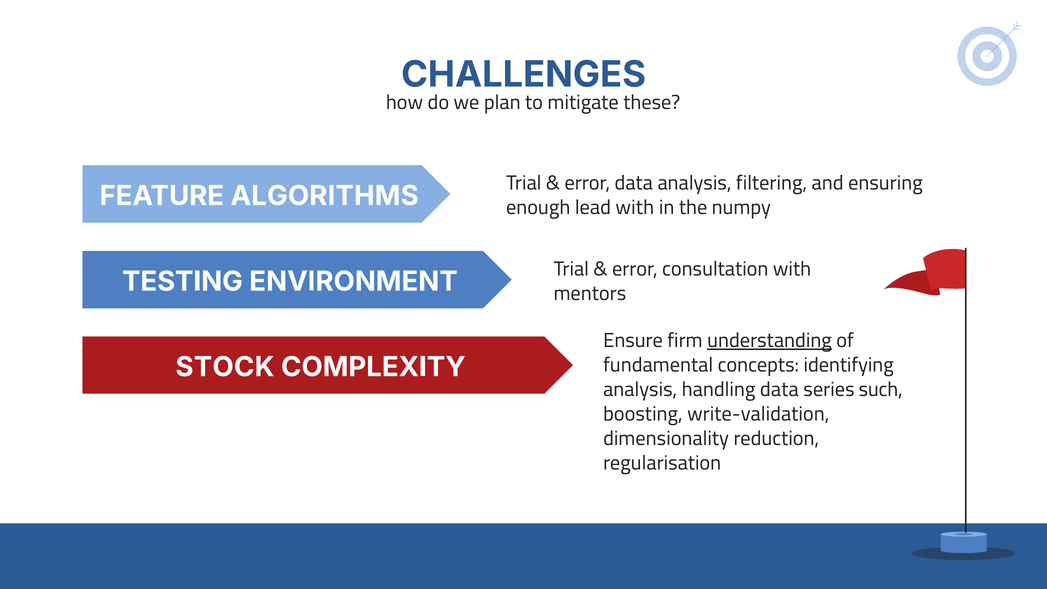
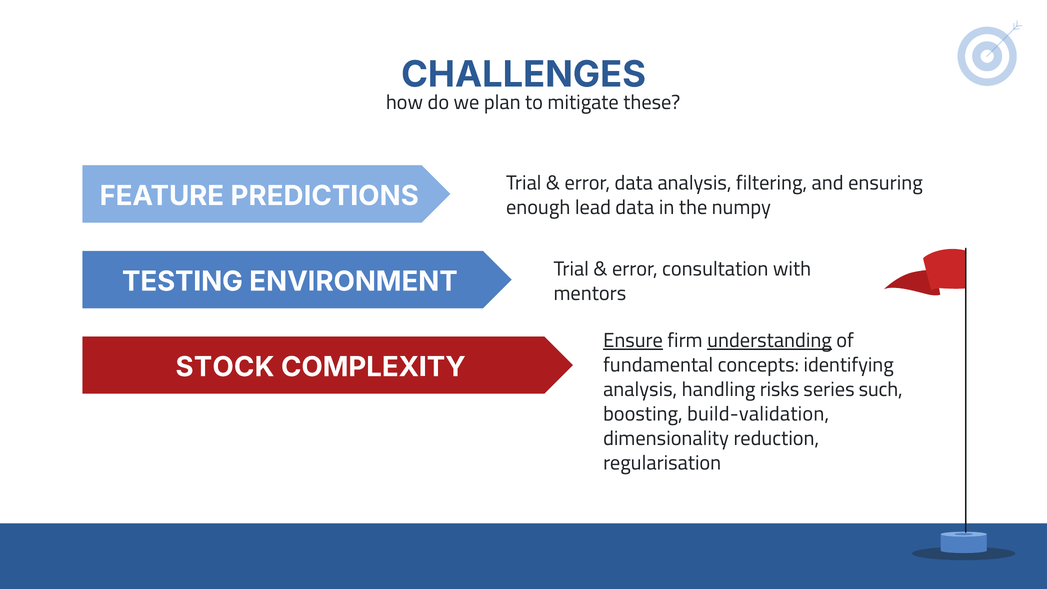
ALGORITHMS: ALGORITHMS -> PREDICTIONS (325, 196)
lead with: with -> data (635, 208)
Ensure underline: none -> present (633, 341)
handling data: data -> risks (780, 389)
write-validation: write-validation -> build-validation (758, 414)
